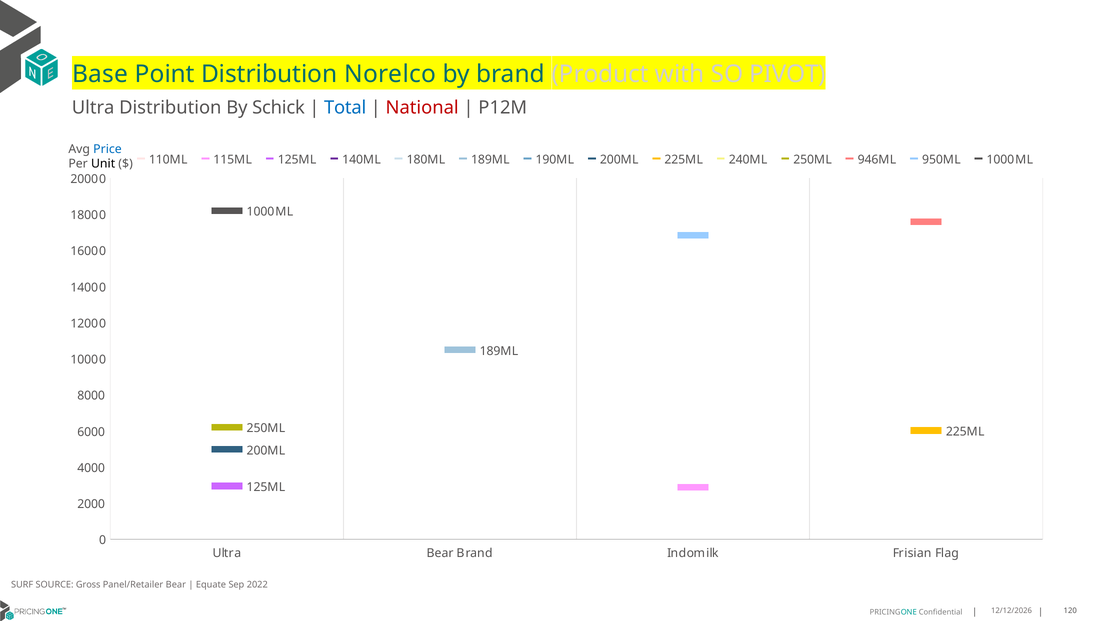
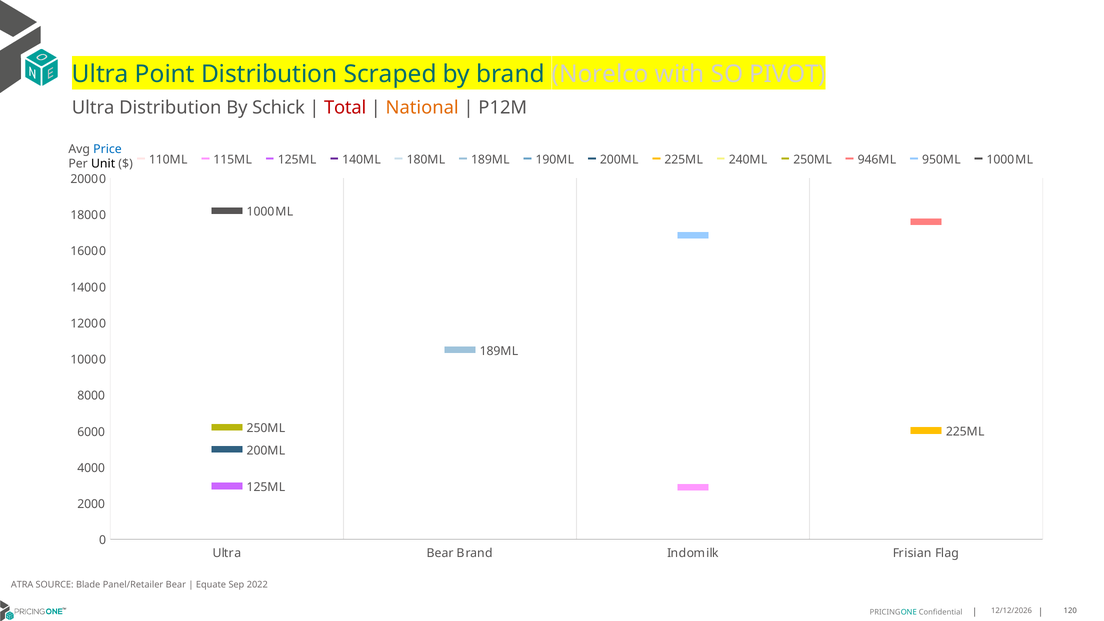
Base: Base -> Ultra (100, 74)
Norelco: Norelco -> Scraped (390, 74)
Product: Product -> Norelco (600, 74)
Total colour: blue -> red (345, 108)
National colour: red -> orange (422, 108)
SURF: SURF -> ATRA (22, 585)
Gross: Gross -> Blade (88, 585)
